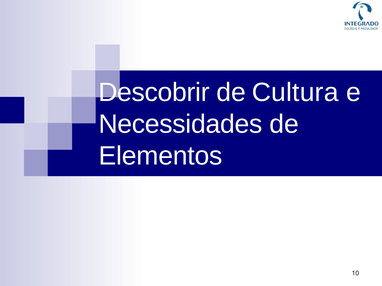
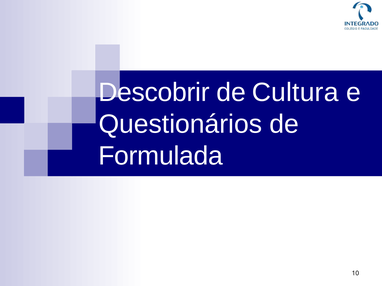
Necessidades: Necessidades -> Questionários (180, 124)
Elementos: Elementos -> Formulada (161, 156)
